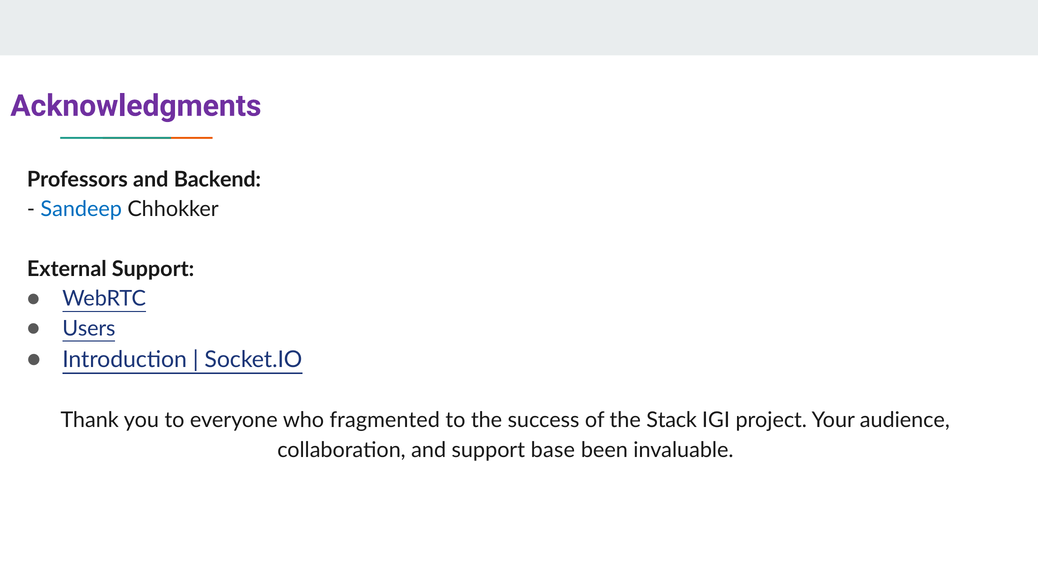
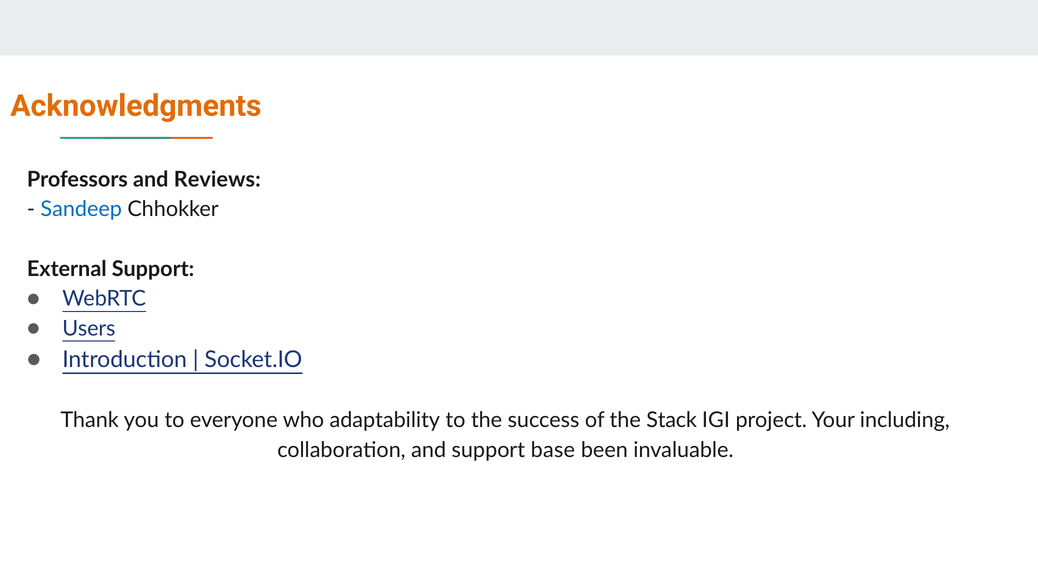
Acknowledgments colour: purple -> orange (136, 106)
Backend: Backend -> Reviews (217, 179)
fragmented: fragmented -> adaptability (385, 420)
audience: audience -> including (905, 420)
